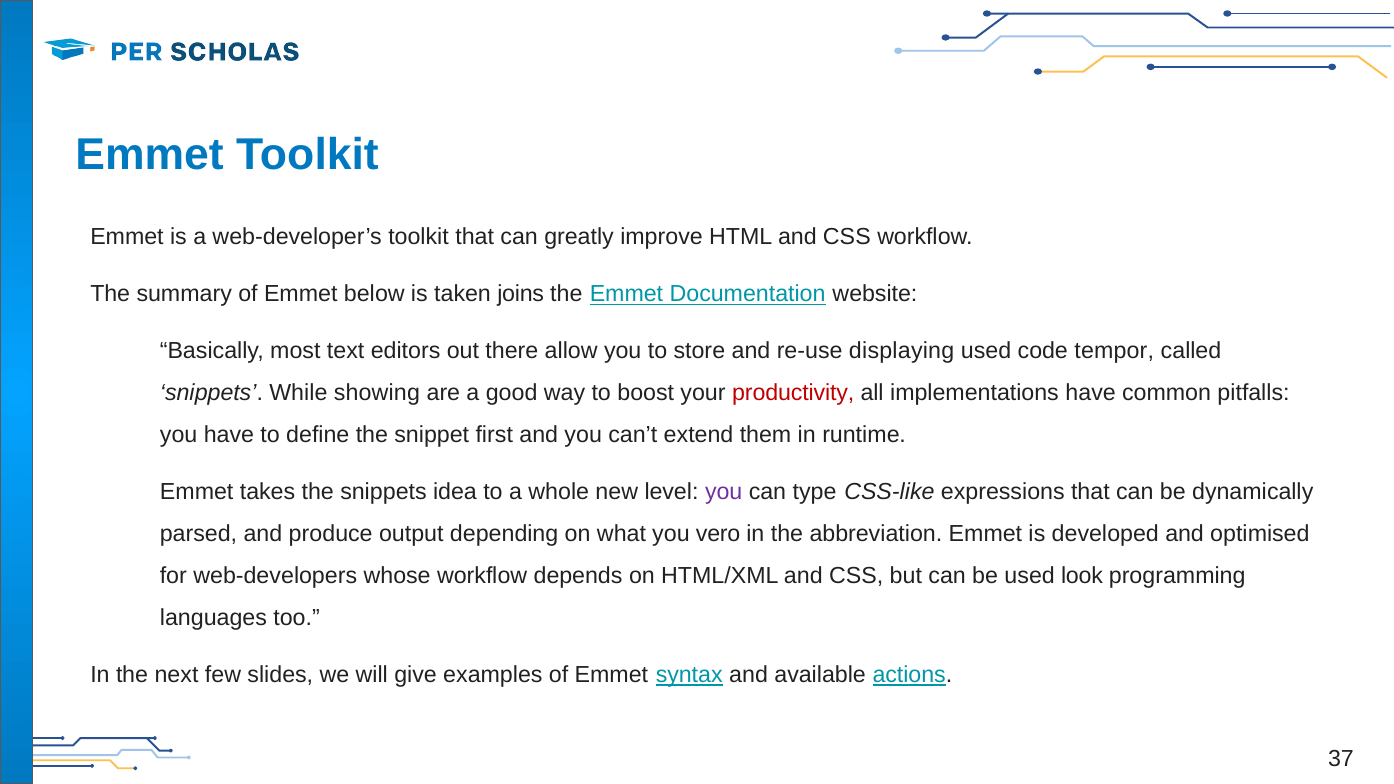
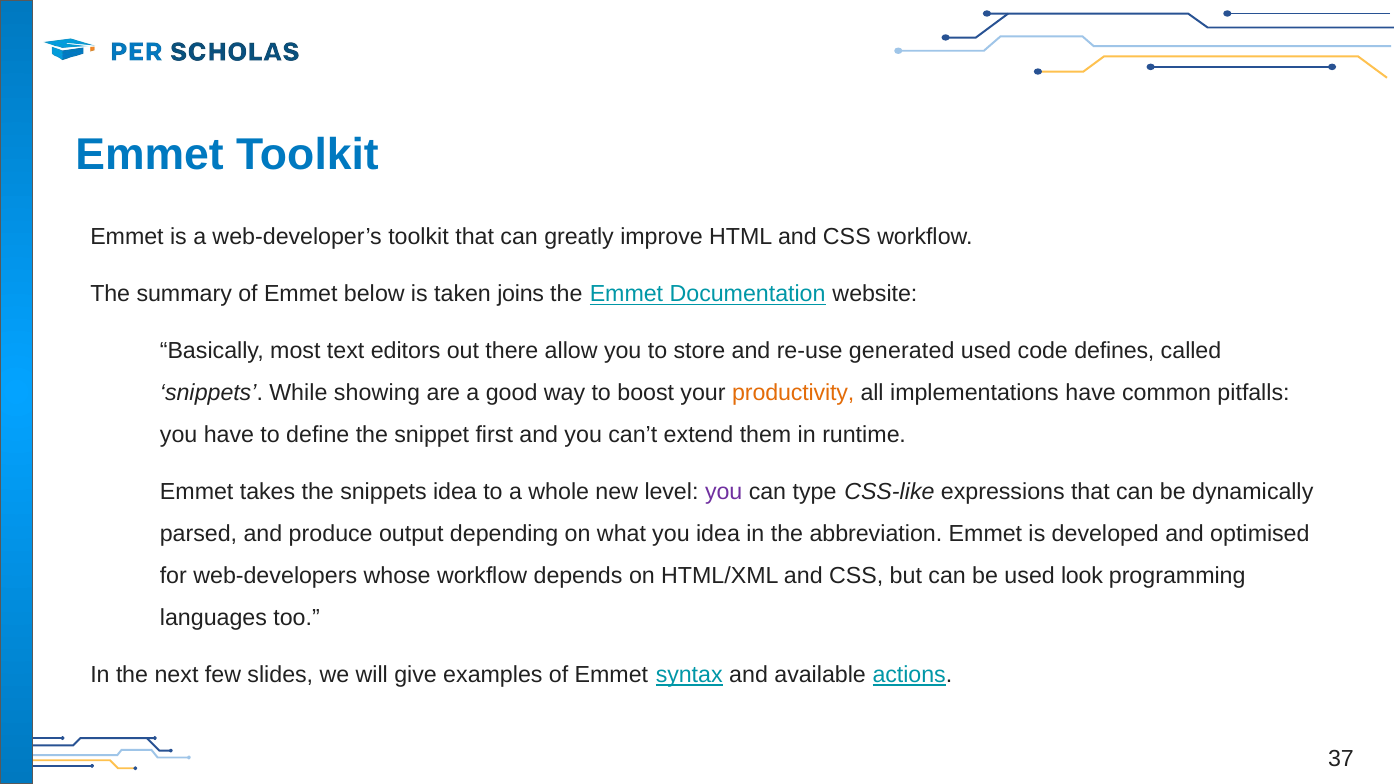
displaying: displaying -> generated (902, 351)
tempor: tempor -> defines (1114, 351)
productivity colour: red -> orange (793, 393)
you vero: vero -> idea (718, 534)
